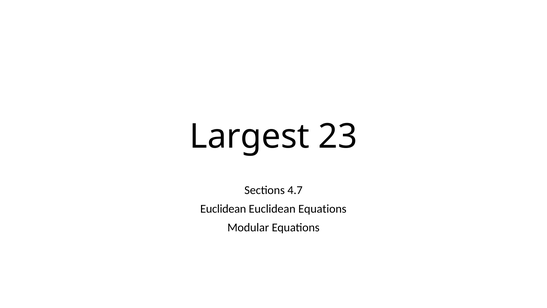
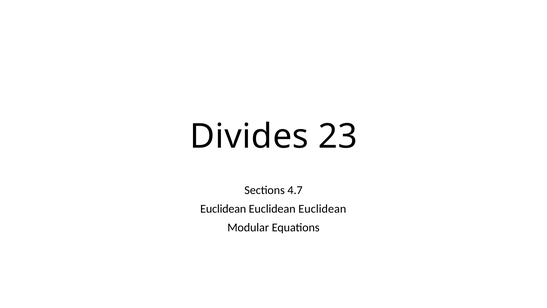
Largest: Largest -> Divides (249, 137)
Equations: Equations -> Euclidean (322, 209)
